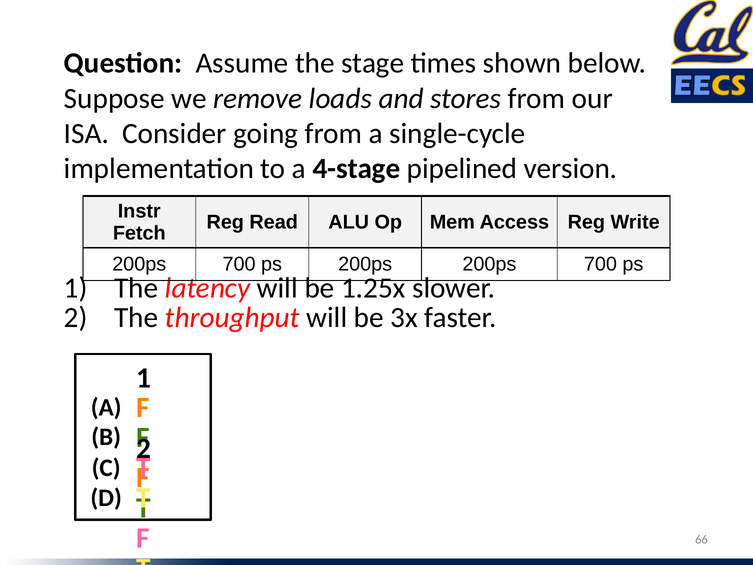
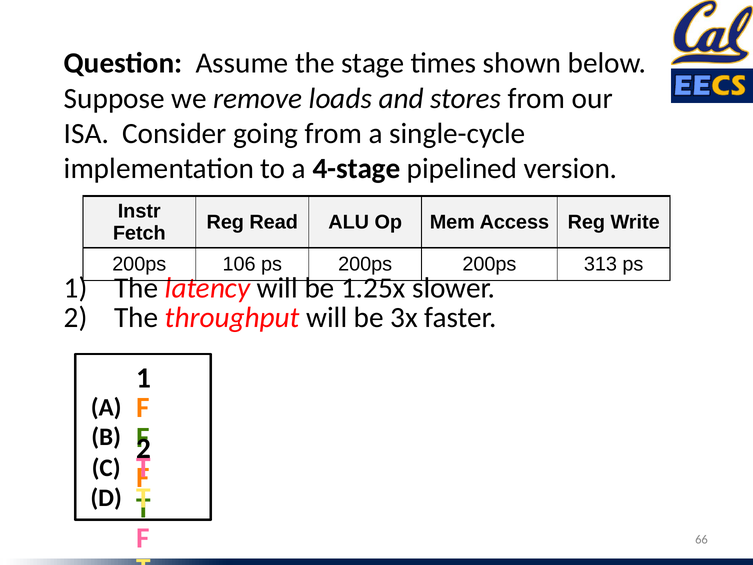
700: 700 -> 106 (239, 264)
200ps 200ps 700: 700 -> 313 (600, 264)
